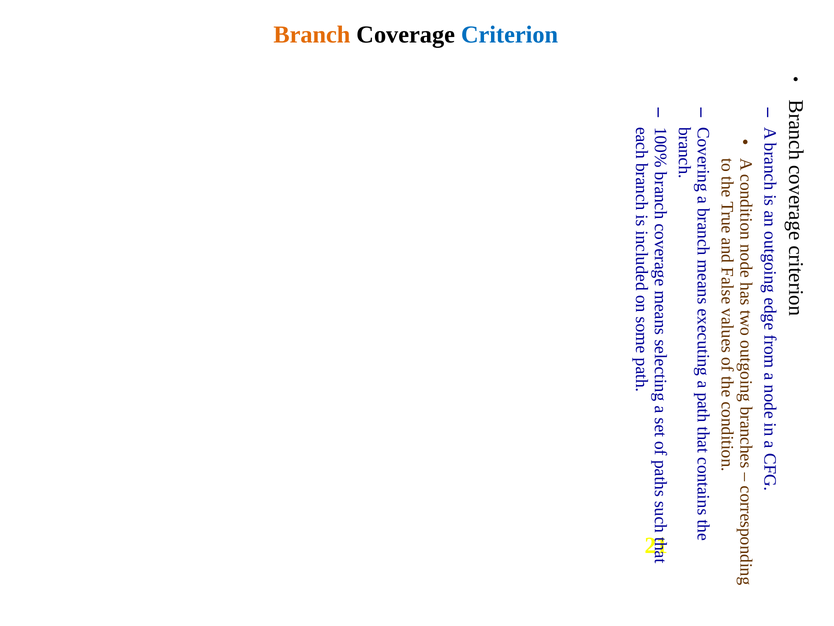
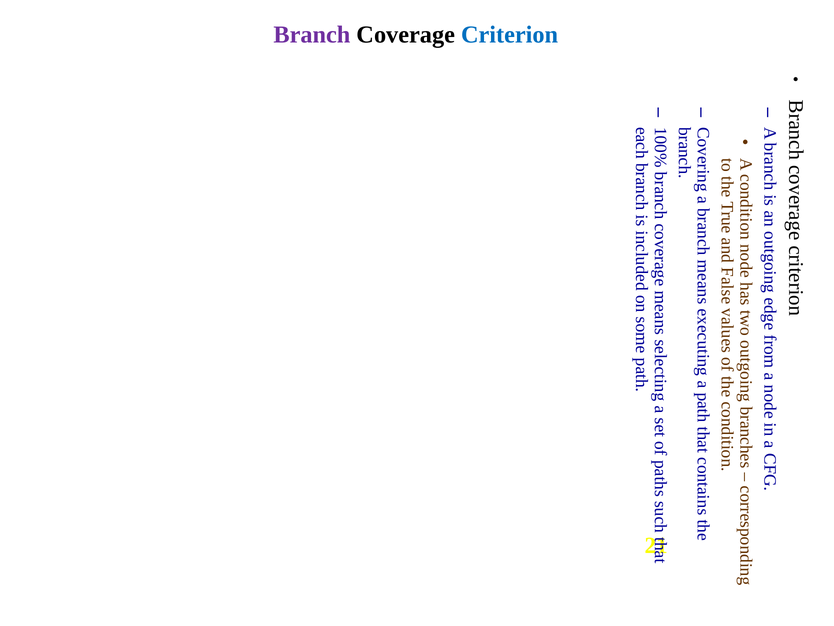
Branch colour: orange -> purple (312, 35)
